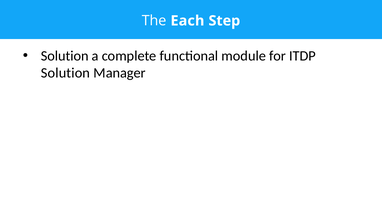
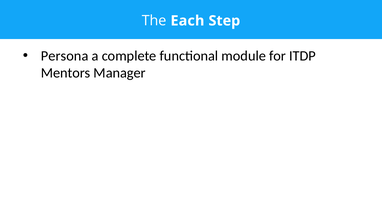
Solution: Solution -> Persona (65, 56)
Solution: Solution -> Mentors (66, 73)
